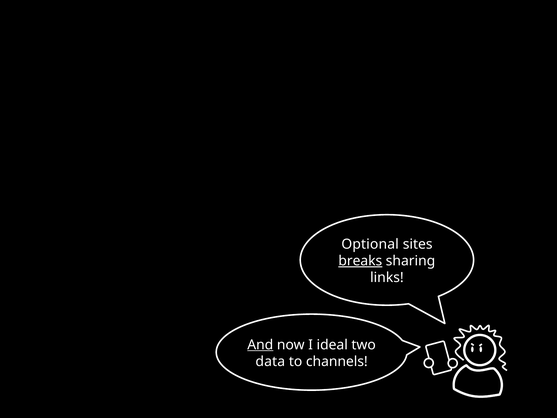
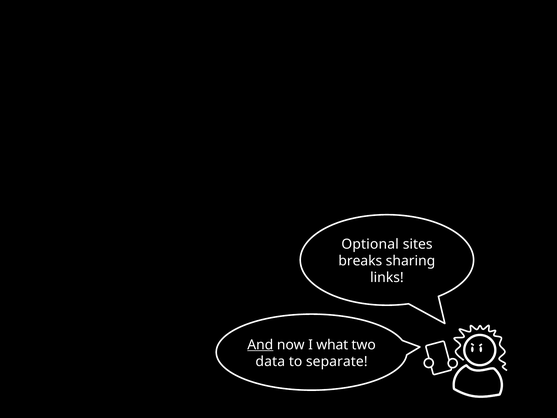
breaks underline: present -> none (360, 261)
ideal: ideal -> what (332, 345)
channels: channels -> separate (337, 361)
